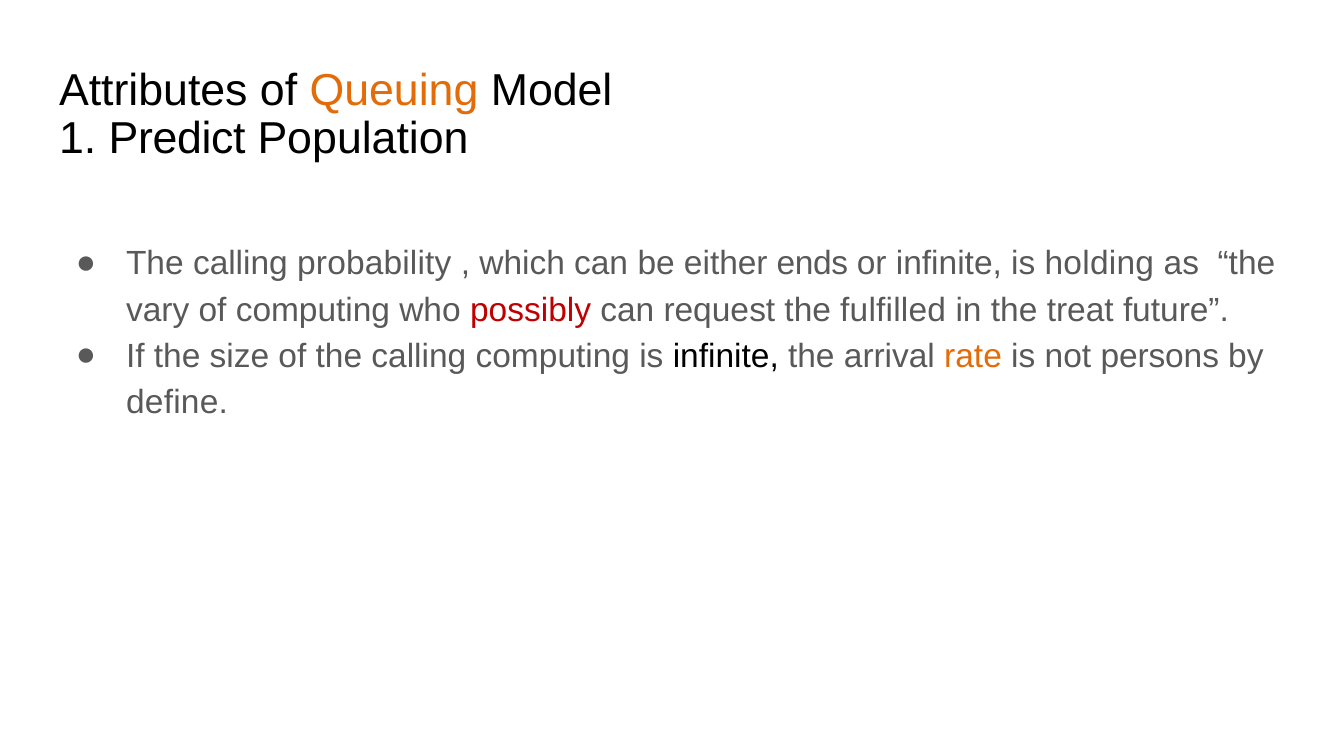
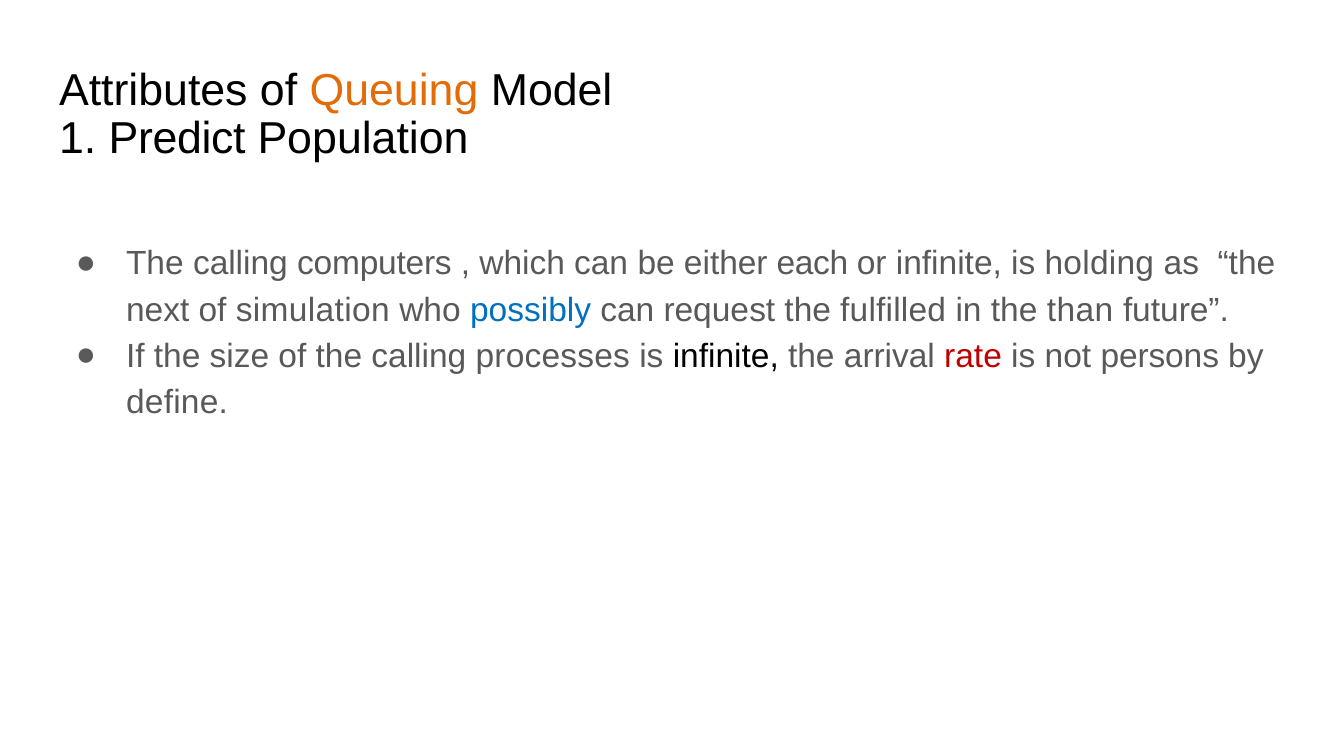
probability: probability -> computers (374, 264)
ends: ends -> each (812, 264)
vary: vary -> next (158, 310)
of computing: computing -> simulation (313, 310)
possibly colour: red -> blue (531, 310)
treat: treat -> than (1080, 310)
calling computing: computing -> processes (553, 356)
rate colour: orange -> red (973, 356)
